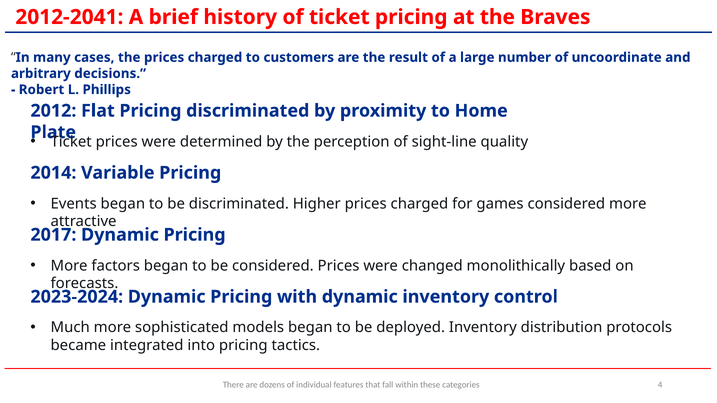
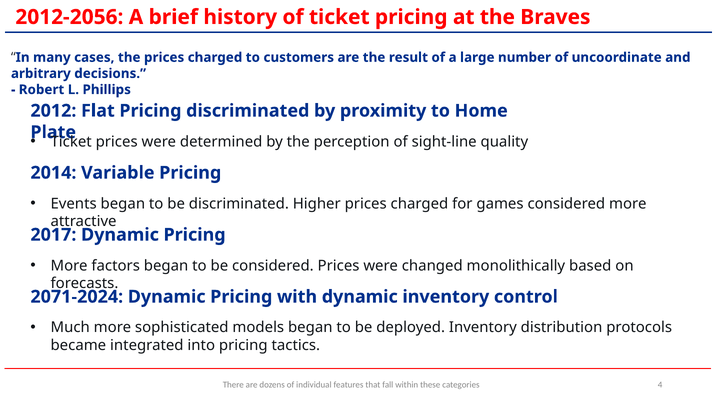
2012-2041: 2012-2041 -> 2012-2056 (69, 17)
2023-2024: 2023-2024 -> 2071-2024 (77, 297)
